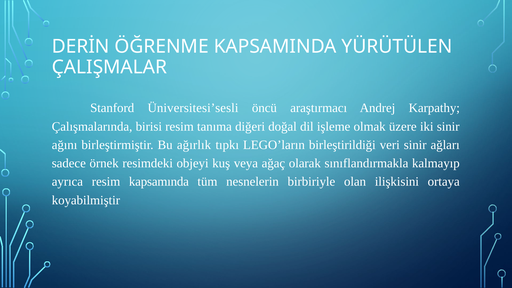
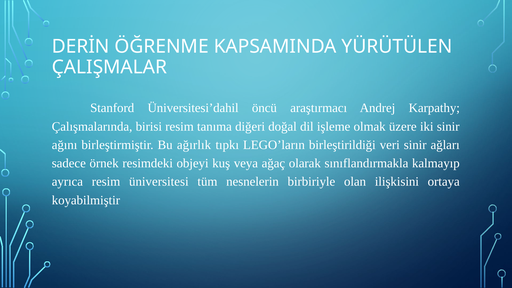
Üniversitesi’sesli: Üniversitesi’sesli -> Üniversitesi’dahil (193, 108)
kapsamında: kapsamında -> üniversitesi (159, 182)
